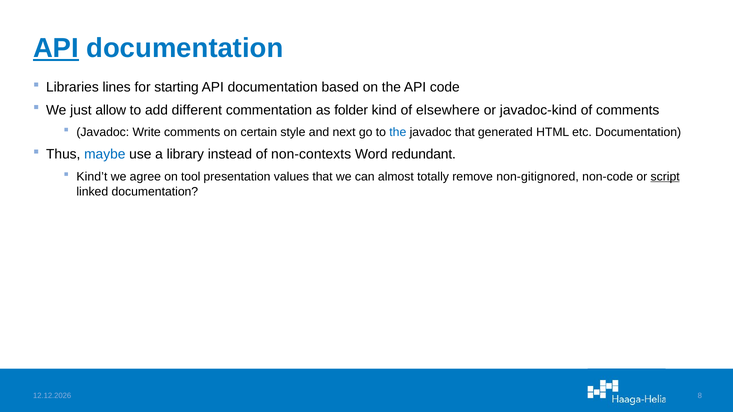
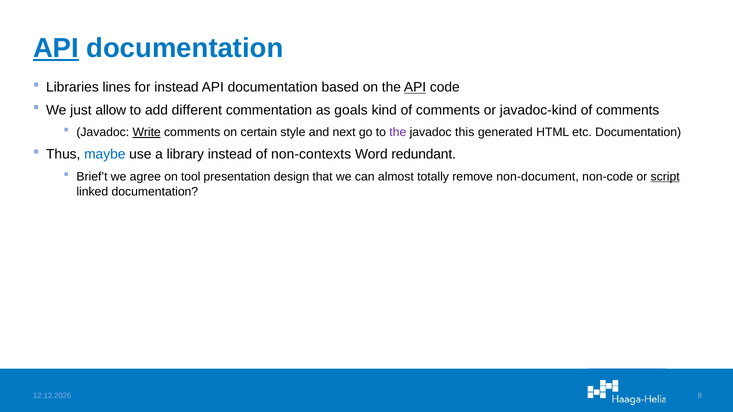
for starting: starting -> instead (176, 87)
API underline: none -> present (415, 87)
folder: folder -> goals (351, 110)
kind of elsewhere: elsewhere -> comments (448, 110)
Write underline: none -> present (147, 132)
the colour: blue -> purple (398, 132)
javadoc that: that -> this (465, 132)
Kind’t: Kind’t -> Brief’t (92, 177)
values: values -> design (292, 177)
non-gitignored: non-gitignored -> non-document (538, 177)
